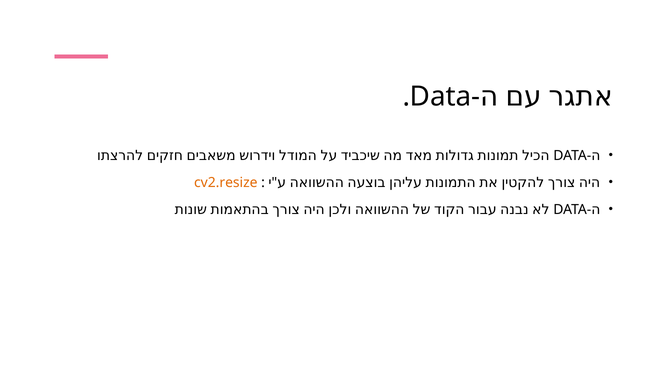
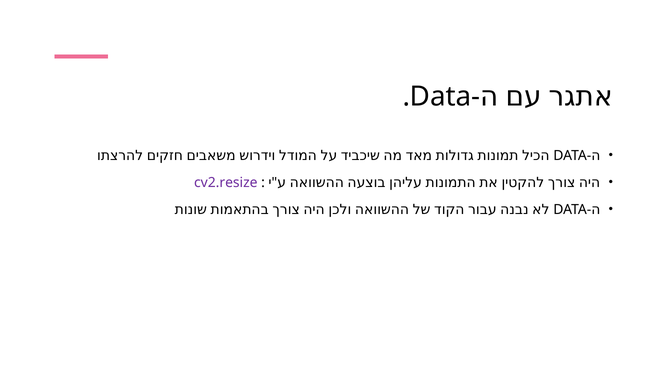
cv2.resize colour: orange -> purple (226, 182)
